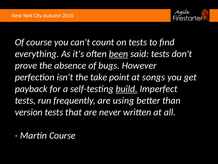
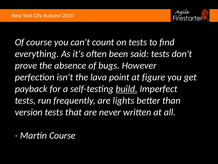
been underline: present -> none (119, 54)
take: take -> lava (99, 77)
songs: songs -> figure (154, 77)
using: using -> lights (124, 100)
